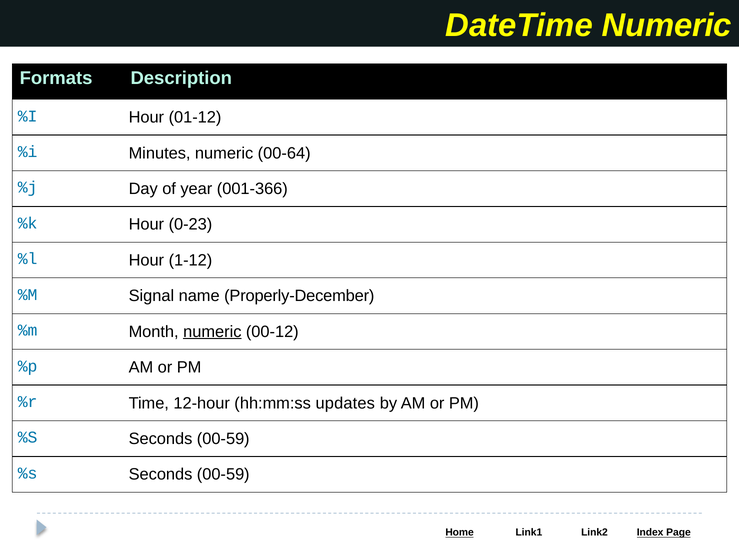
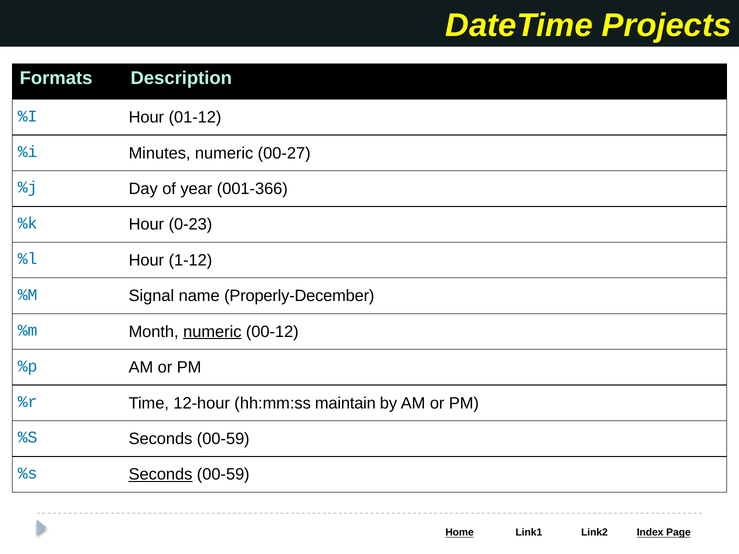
DateTime Numeric: Numeric -> Projects (667, 26)
00-64: 00-64 -> 00-27 (284, 153)
updates: updates -> maintain (345, 403)
Seconds underline: none -> present (161, 475)
